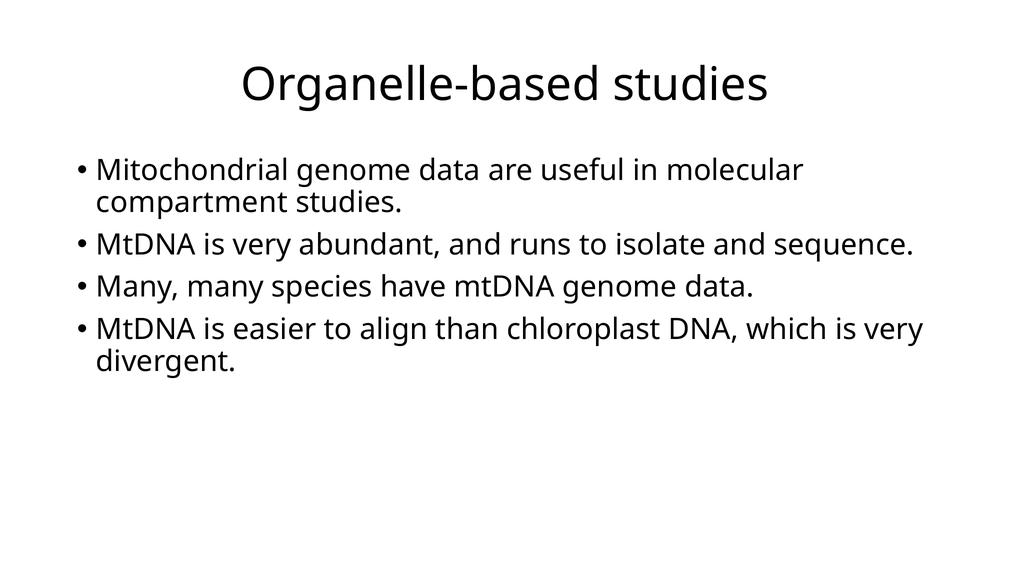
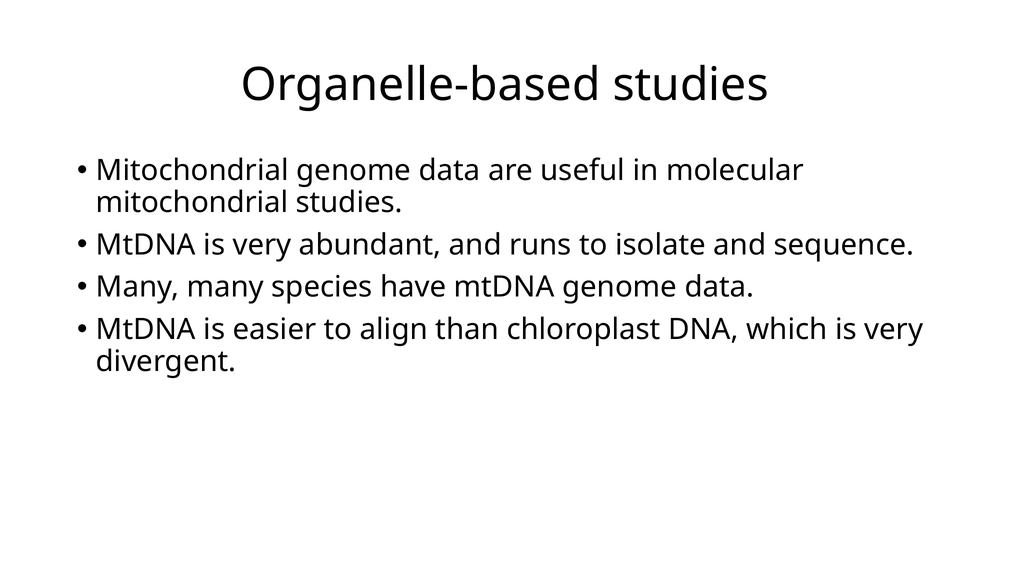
compartment: compartment -> mitochondrial (192, 203)
